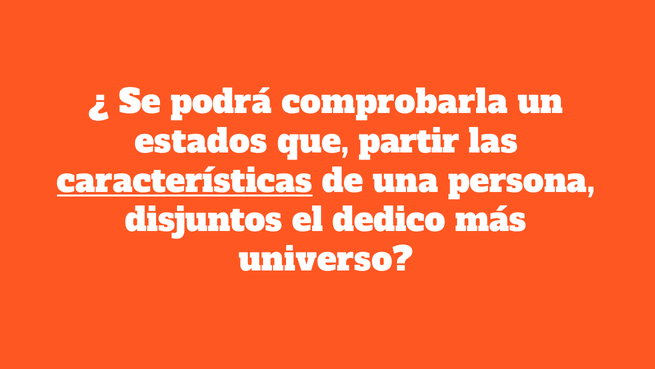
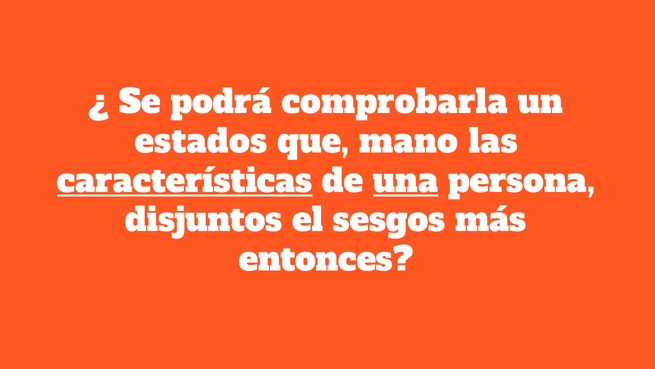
partir: partir -> mano (409, 142)
una underline: none -> present (406, 181)
dedico: dedico -> sesgos (389, 220)
universo: universo -> entonces (326, 260)
